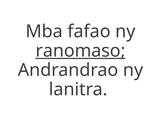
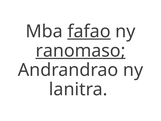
fafao underline: none -> present (89, 31)
